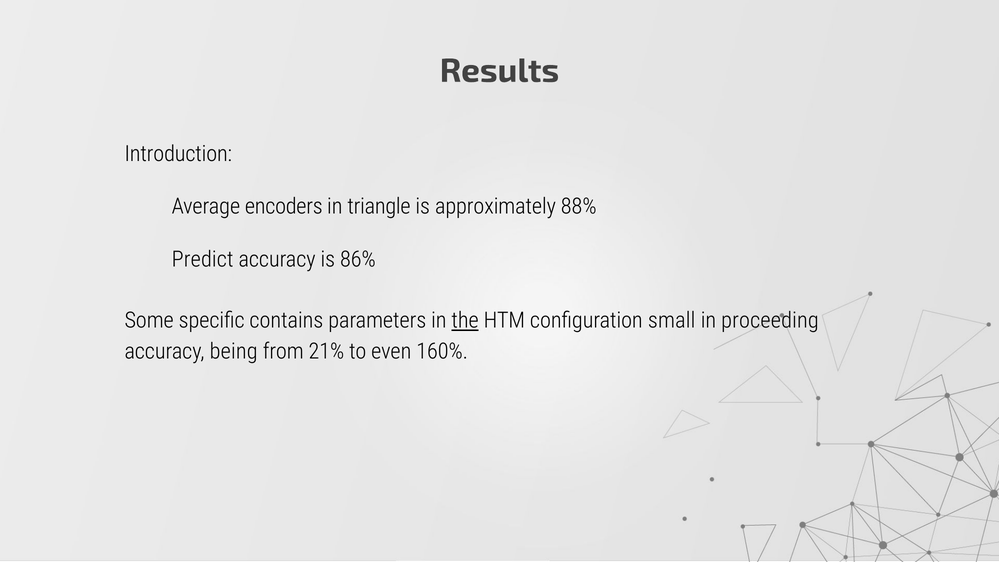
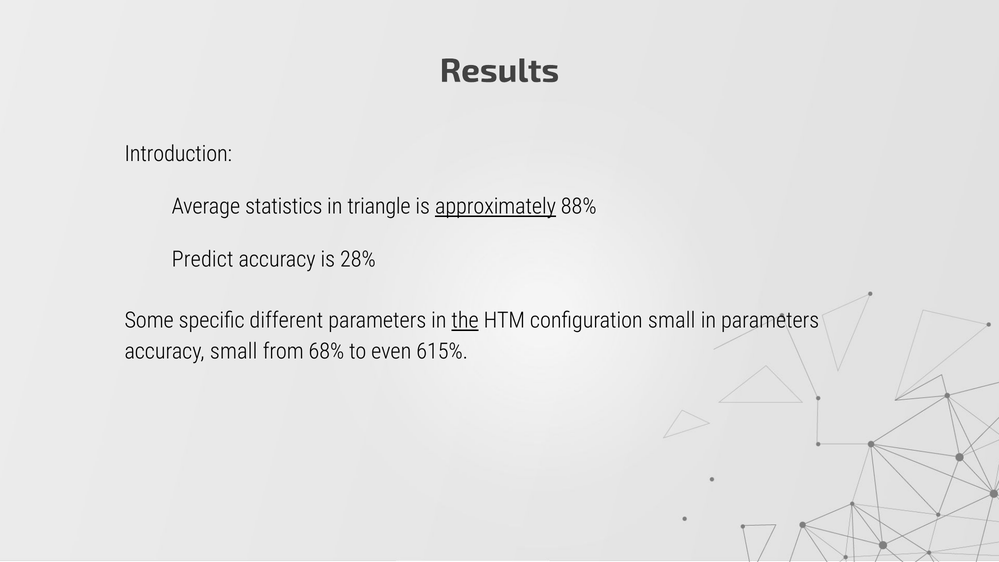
encoders: encoders -> statistics (284, 207)
approximately underline: none -> present (495, 207)
86%: 86% -> 28% (358, 259)
contains: contains -> different (286, 321)
in proceeding: proceeding -> parameters (770, 321)
accuracy being: being -> small (234, 351)
21%: 21% -> 68% (326, 351)
160%: 160% -> 615% (442, 351)
